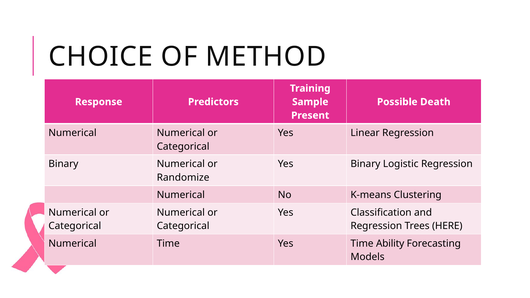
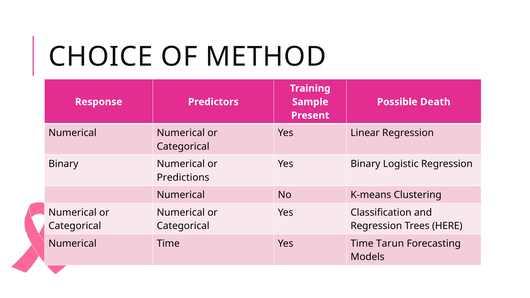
Randomize: Randomize -> Predictions (183, 178)
Ability: Ability -> Tarun (390, 244)
